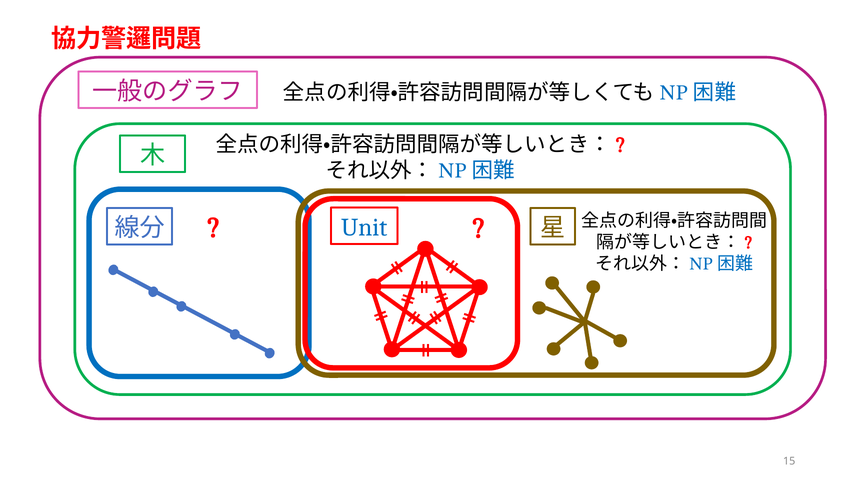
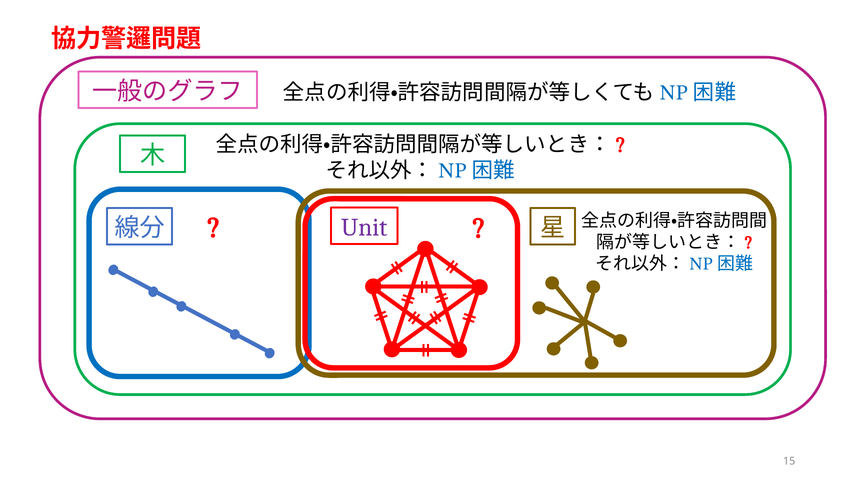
Unit colour: blue -> purple (364, 228)
